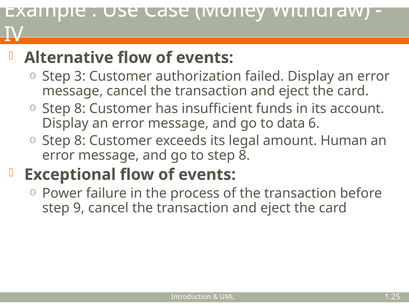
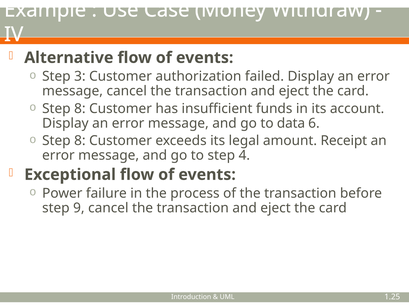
Human: Human -> Receipt (344, 141)
to step 8: 8 -> 4 (244, 155)
